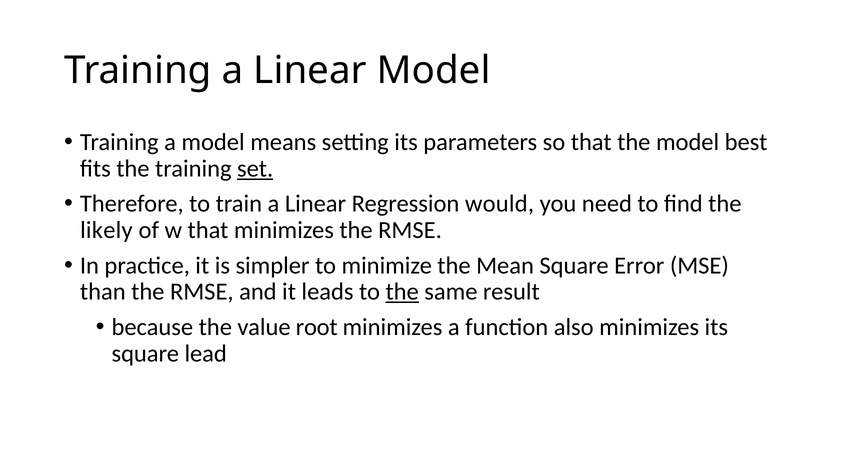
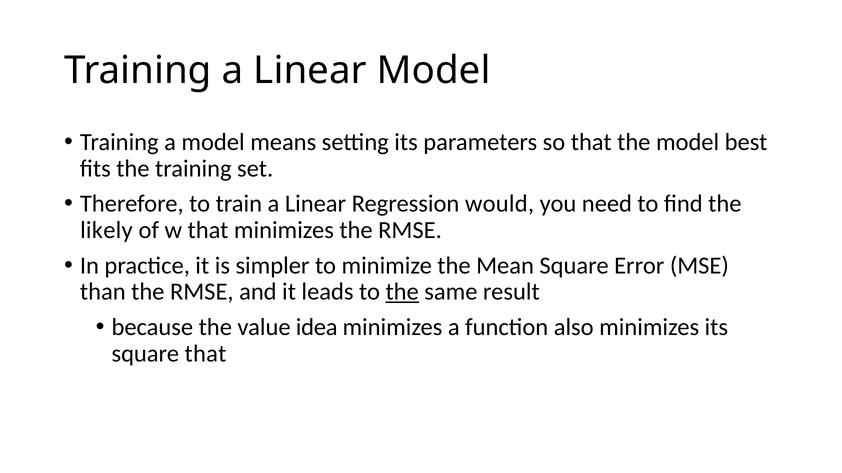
set underline: present -> none (255, 169)
root: root -> idea (317, 328)
square lead: lead -> that (206, 354)
